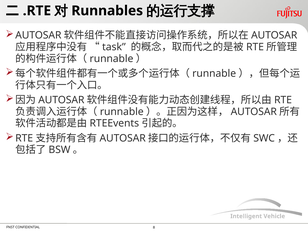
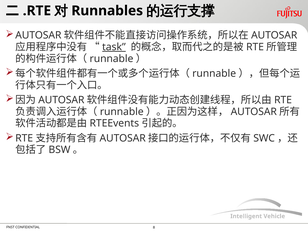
task underline: none -> present (114, 47)
